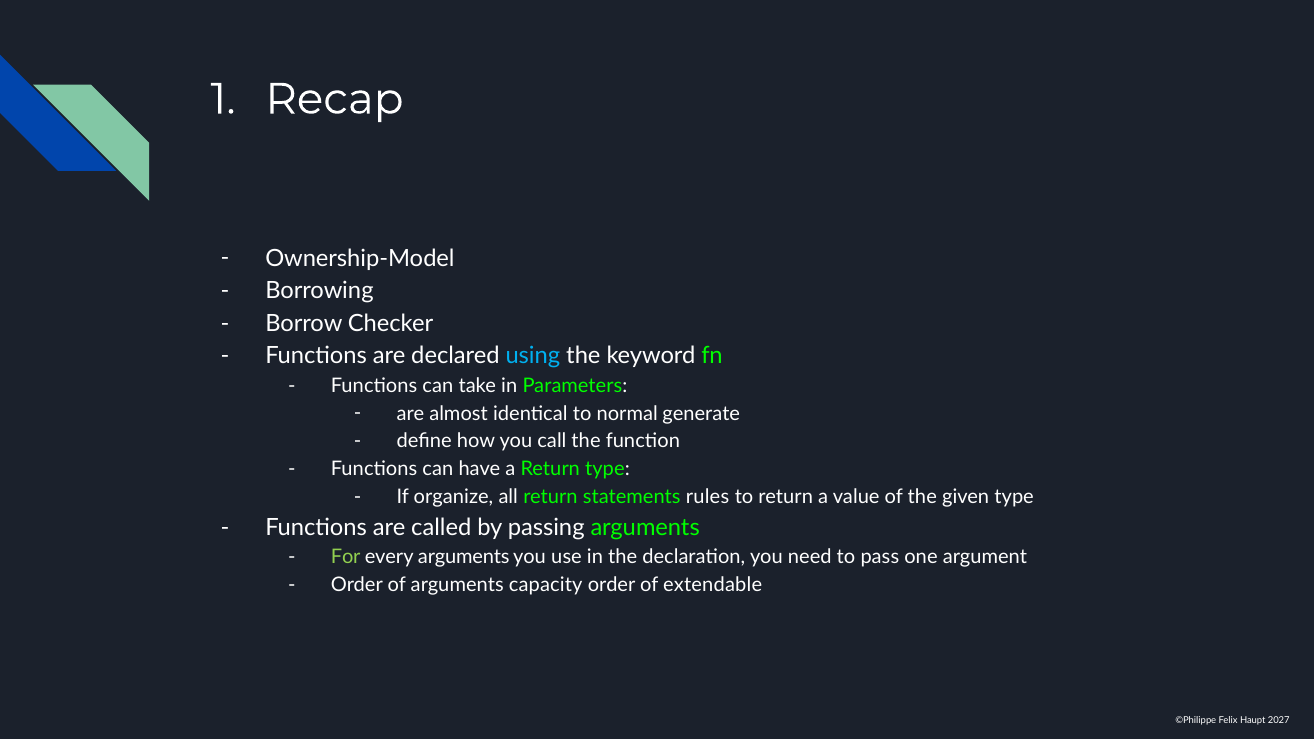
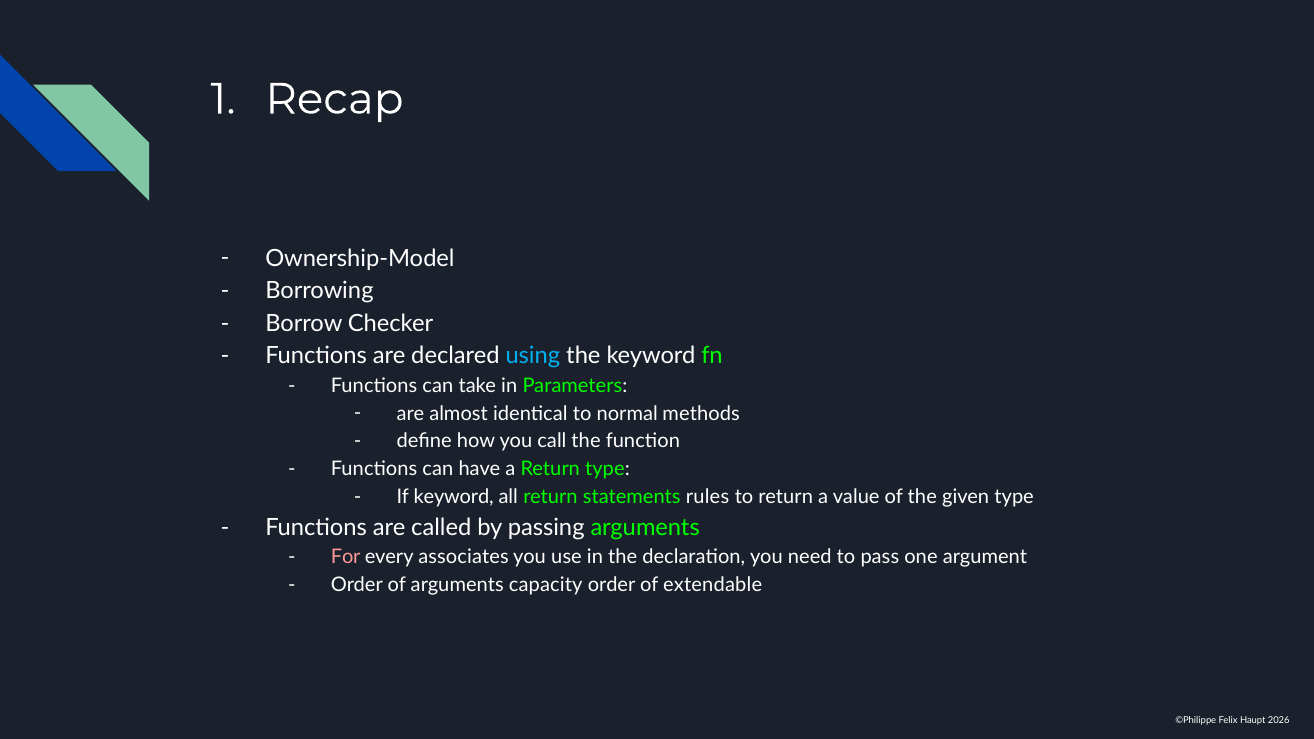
generate: generate -> methods (701, 414)
If organize: organize -> keyword (454, 497)
For colour: light green -> pink (346, 557)
every arguments: arguments -> associates (464, 557)
2027: 2027 -> 2026 (1279, 720)
